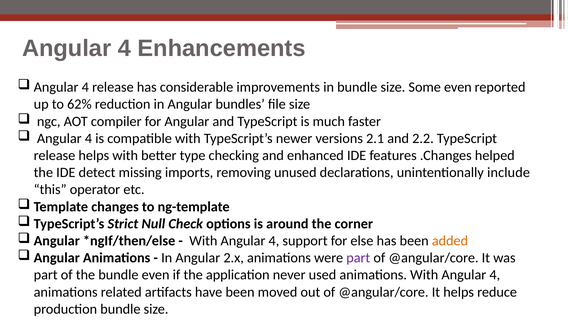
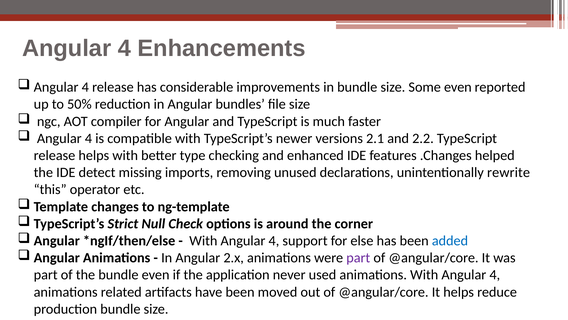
62%: 62% -> 50% (79, 104)
include: include -> rewrite (509, 172)
added colour: orange -> blue (450, 240)
